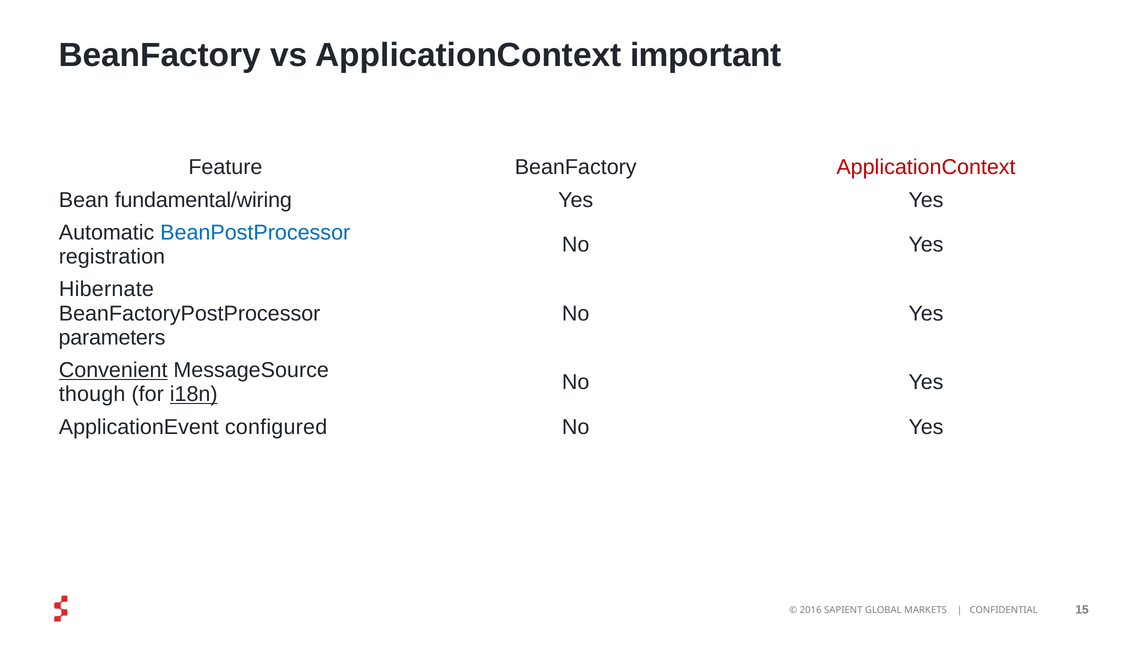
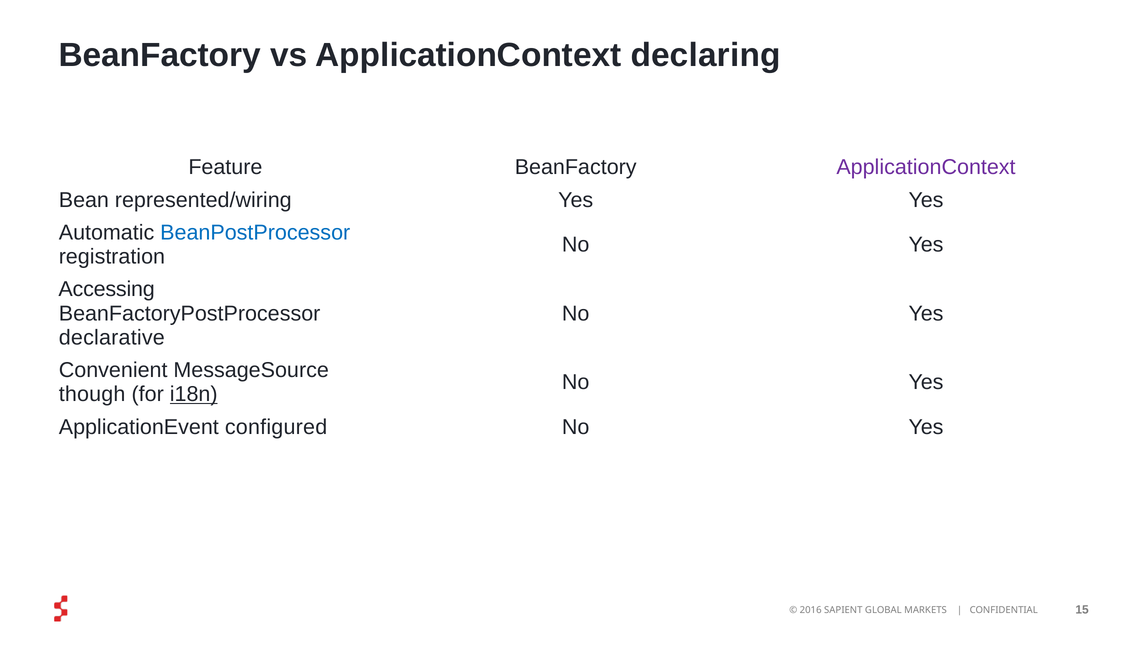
important: important -> declaring (706, 55)
ApplicationContext colour: red -> purple (926, 167)
fundamental/wiring: fundamental/wiring -> represented/wiring (203, 200)
Hibernate: Hibernate -> Accessing (107, 290)
parameters: parameters -> declarative (112, 338)
Convenient underline: present -> none (113, 370)
